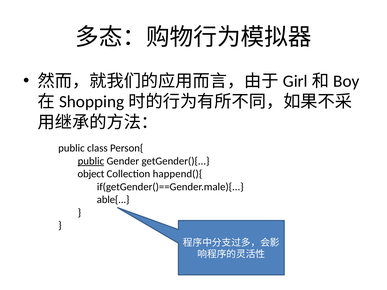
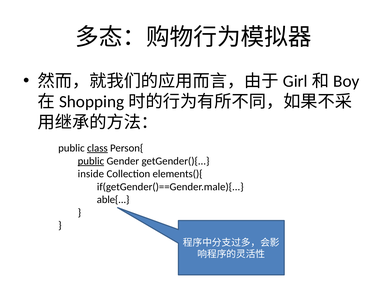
class underline: none -> present (97, 148)
object: object -> inside (91, 174)
happend(){: happend(){ -> elements(){ (178, 174)
